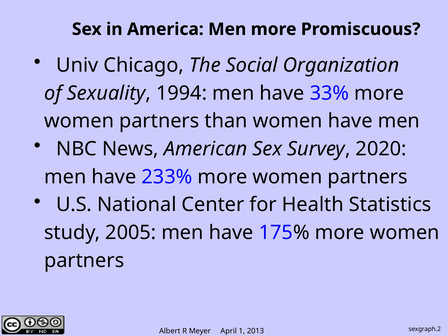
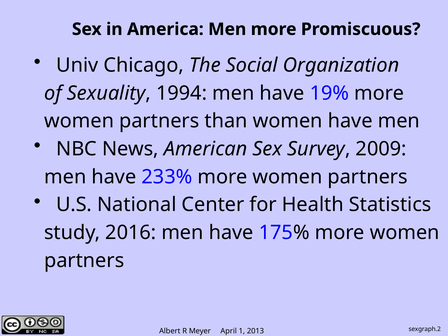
33%: 33% -> 19% (329, 93)
2020: 2020 -> 2009 (381, 149)
2005: 2005 -> 2016 (131, 233)
